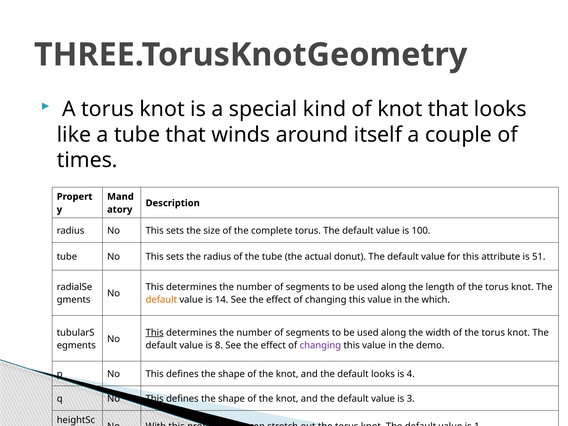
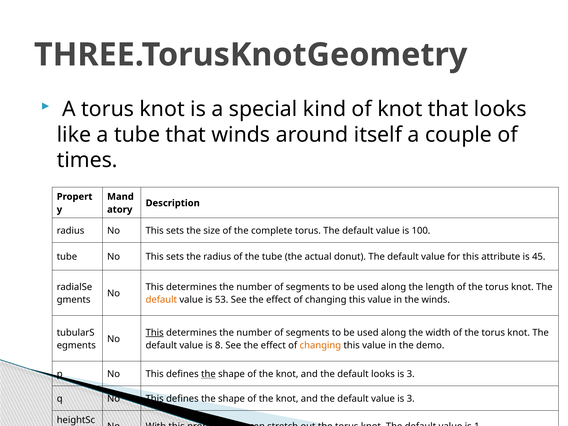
51: 51 -> 45 (539, 257)
14: 14 -> 53 (222, 300)
the which: which -> winds (436, 300)
changing colour: purple -> orange (320, 345)
the underline: none -> present (208, 374)
4: 4 -> 3 (411, 374)
